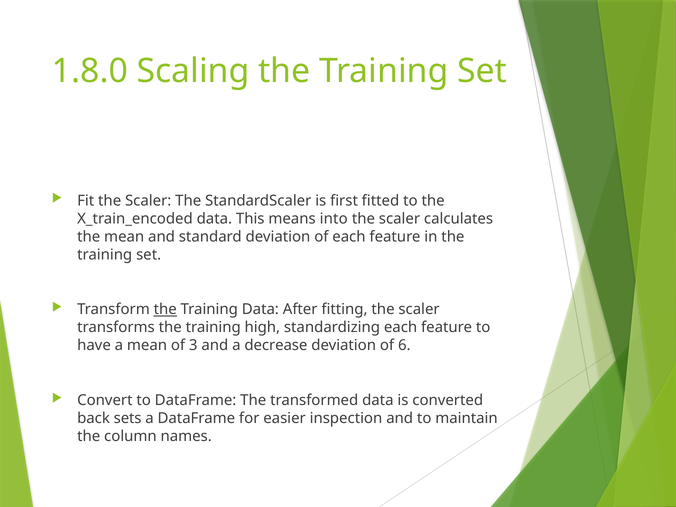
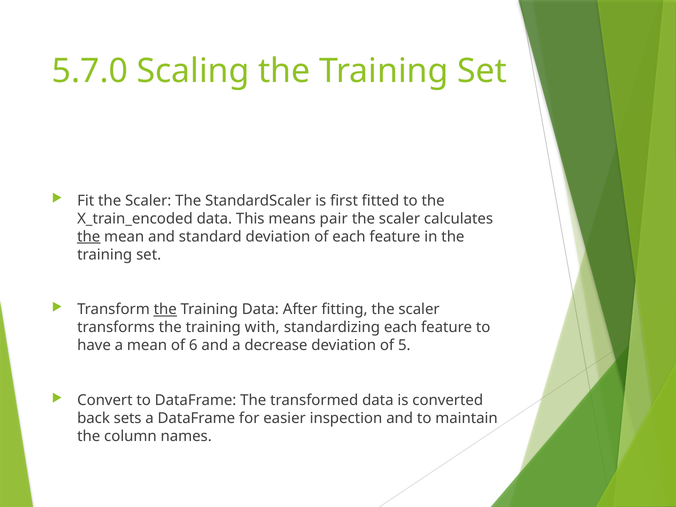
1.8.0: 1.8.0 -> 5.7.0 (90, 71)
into: into -> pair (334, 219)
the underline: none -> present (89, 237)
high: high -> with (262, 327)
3: 3 -> 6 (193, 346)
6: 6 -> 5 (404, 346)
